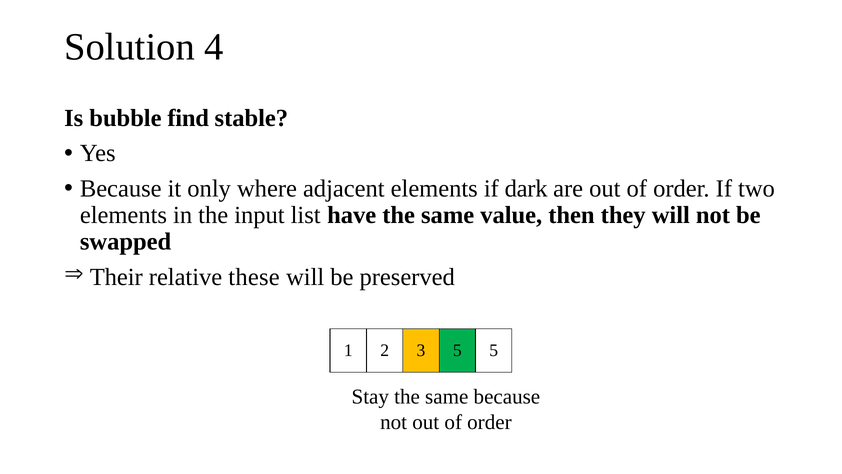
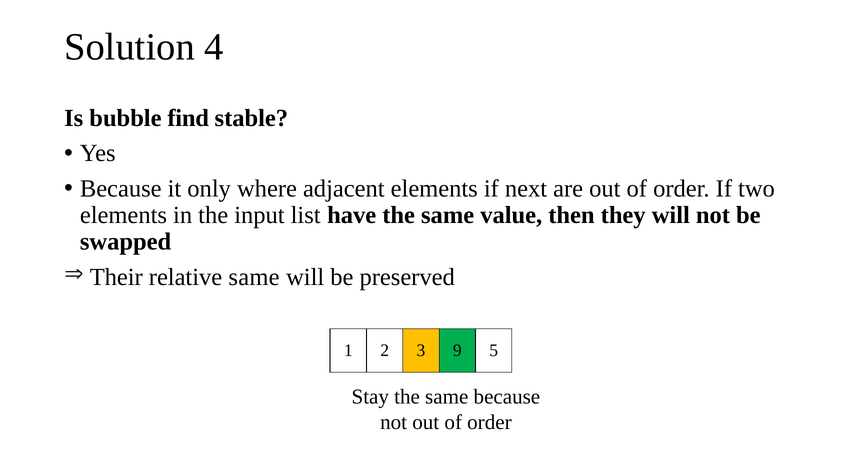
dark: dark -> next (526, 188)
relative these: these -> same (254, 277)
3 5: 5 -> 9 (457, 350)
